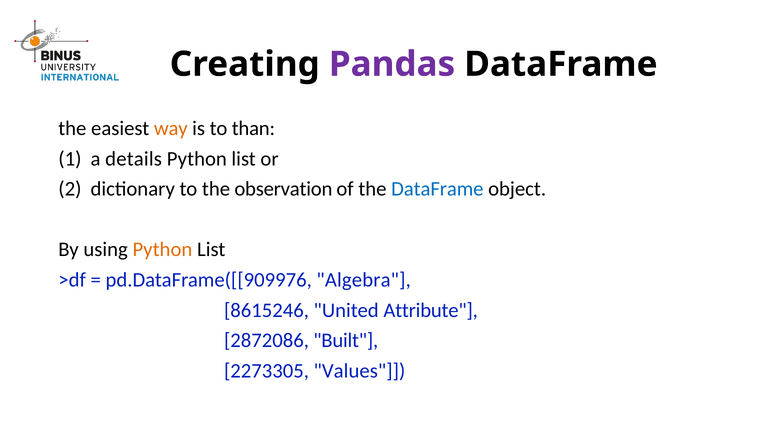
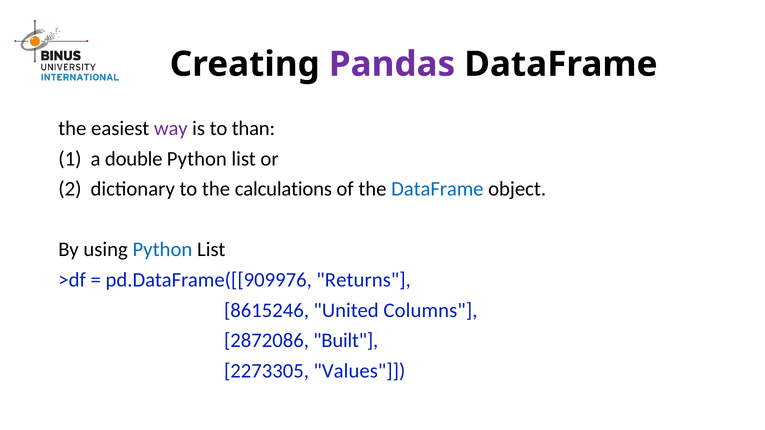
way colour: orange -> purple (171, 128)
details: details -> double (134, 159)
observation: observation -> calculations (283, 189)
Python colour: orange -> blue (162, 250)
Algebra: Algebra -> Returns (364, 280)
Attribute: Attribute -> Columns (430, 310)
